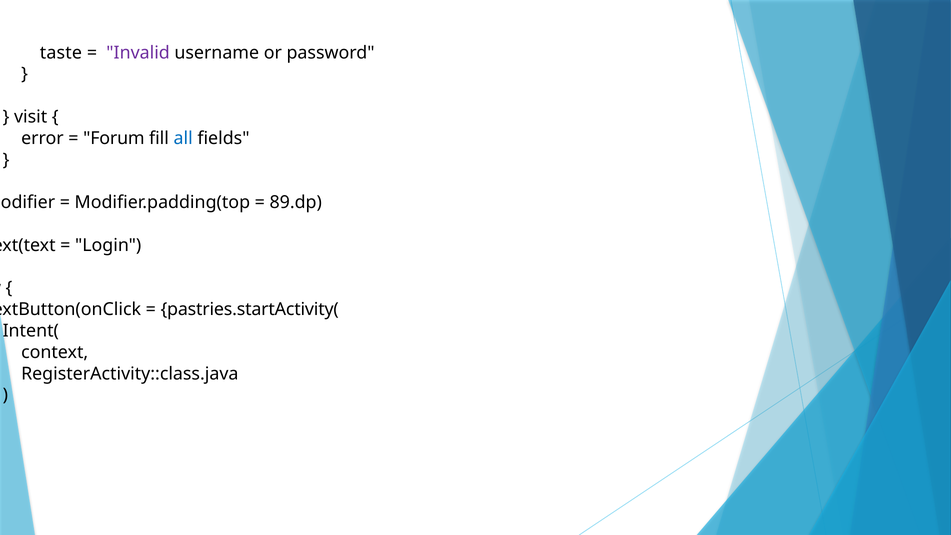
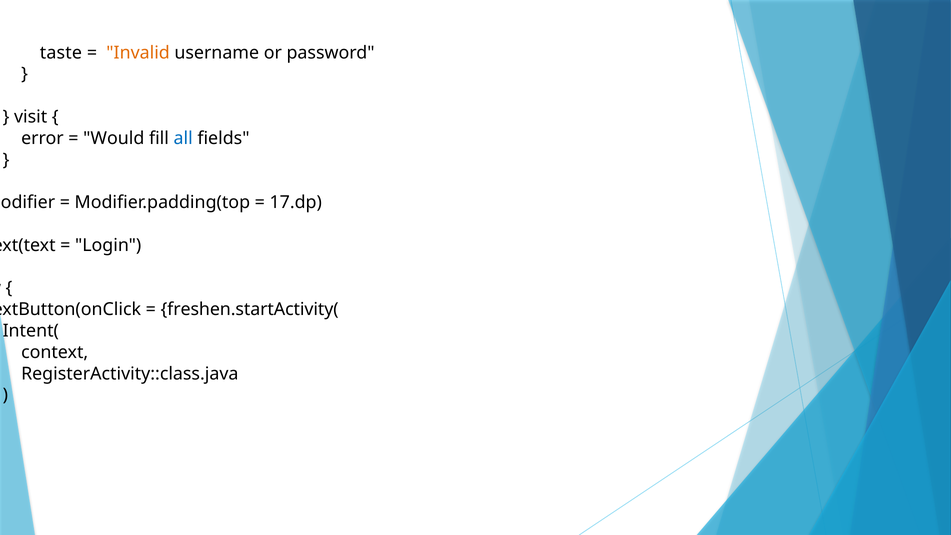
Invalid colour: purple -> orange (138, 53)
Forum: Forum -> Would (114, 138)
89.dp: 89.dp -> 17.dp (296, 202)
pastries.startActivity(: pastries.startActivity( -> freshen.startActivity( (250, 309)
